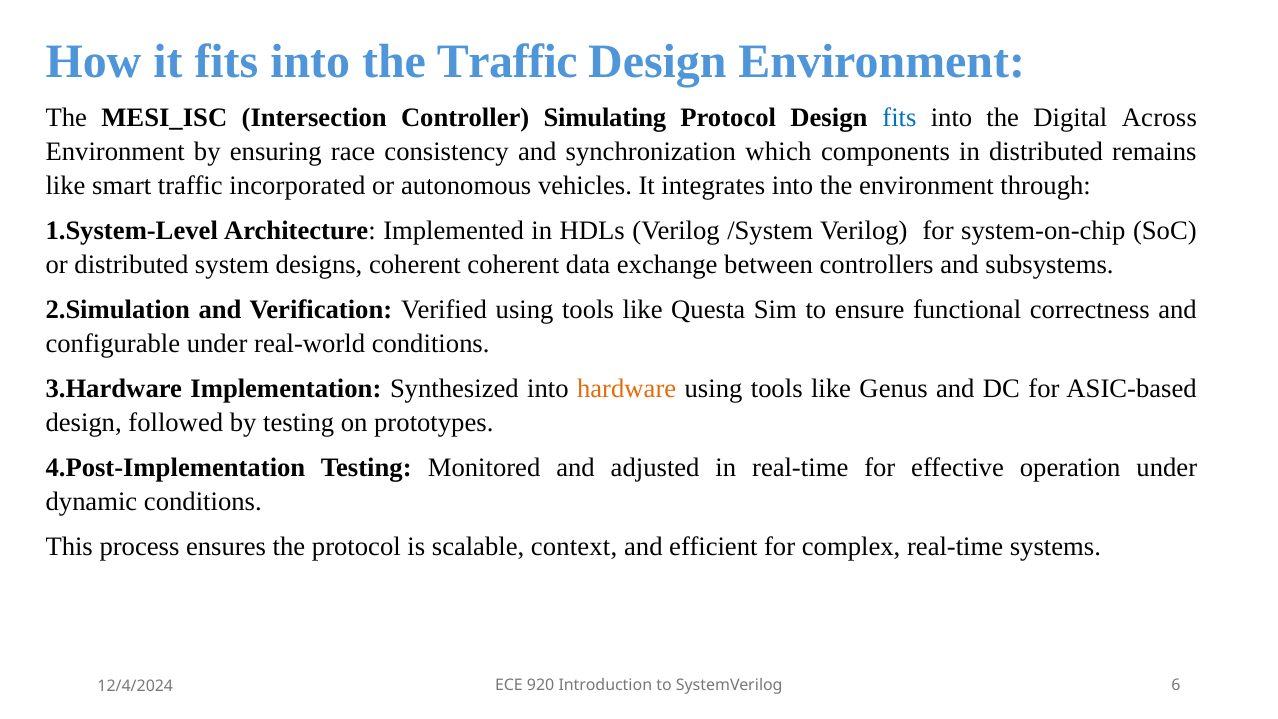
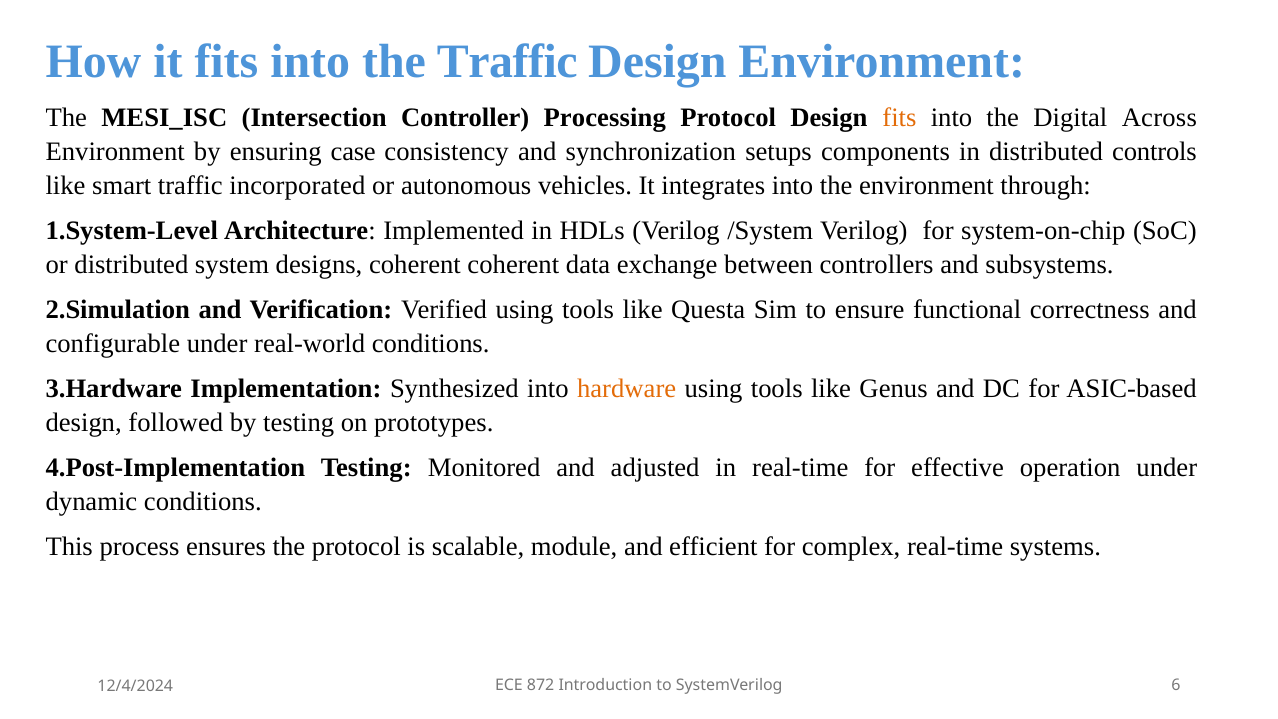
Simulating: Simulating -> Processing (605, 117)
fits colour: blue -> orange (899, 117)
race: race -> case (353, 152)
which: which -> setups (779, 152)
remains: remains -> controls (1154, 152)
context: context -> module (574, 547)
920: 920 -> 872 (541, 685)
